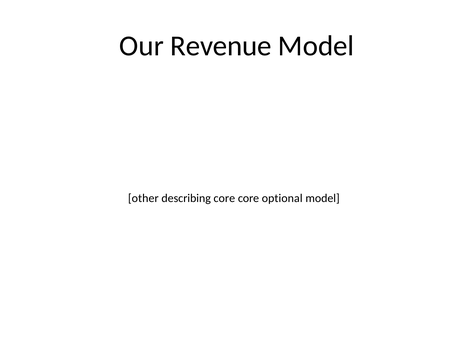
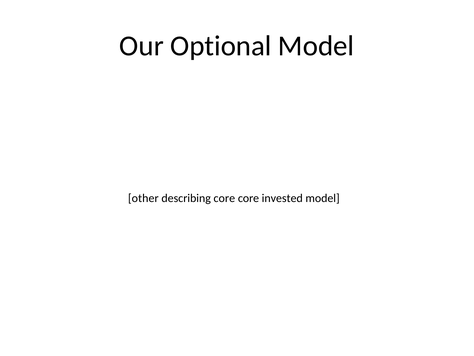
Revenue: Revenue -> Optional (221, 46)
optional: optional -> invested (282, 198)
